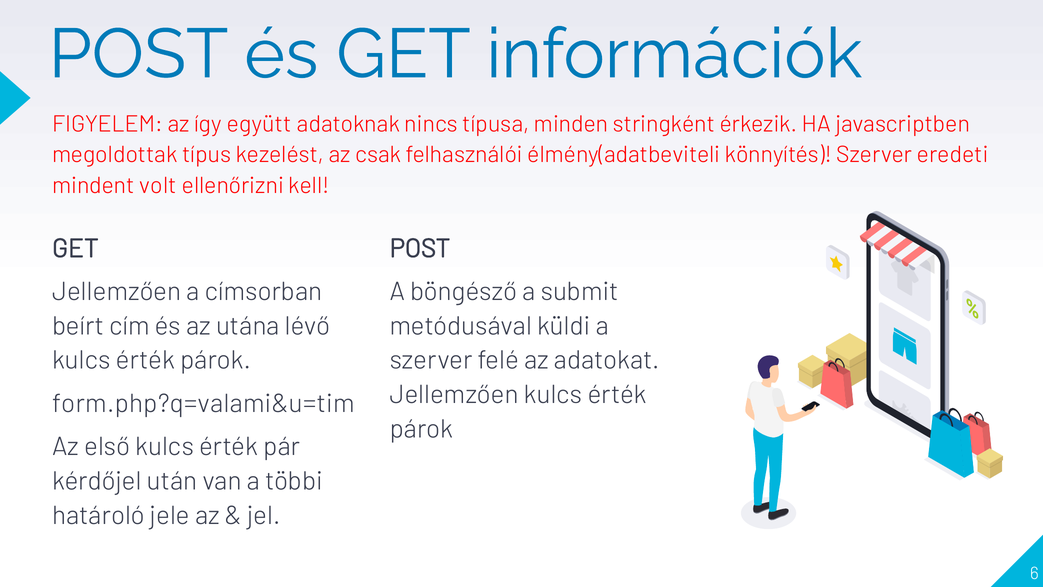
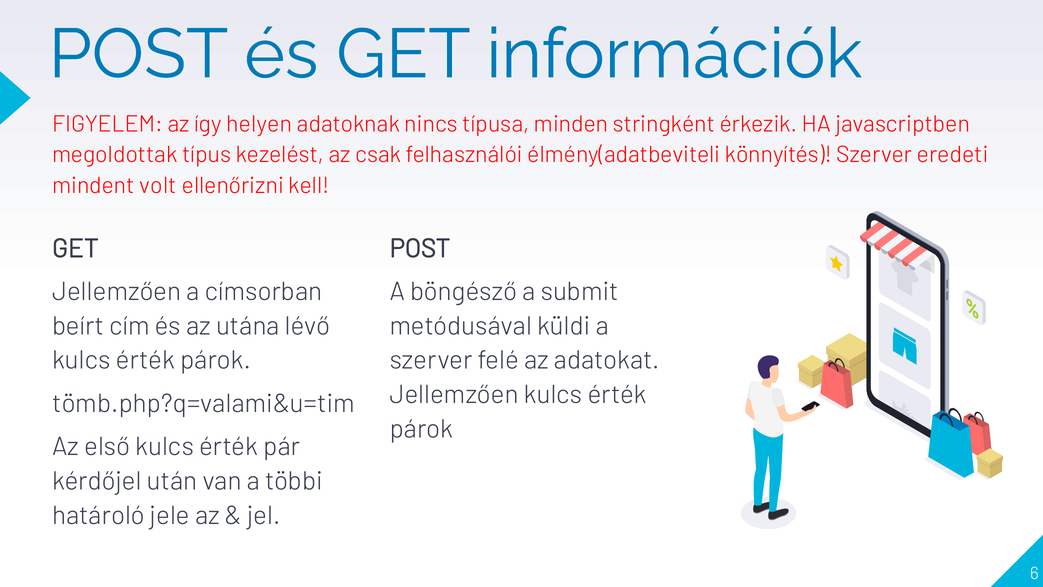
együtt: együtt -> helyen (259, 124)
form.php?q=valami&u=tim: form.php?q=valami&u=tim -> tömb.php?q=valami&u=tim (203, 403)
